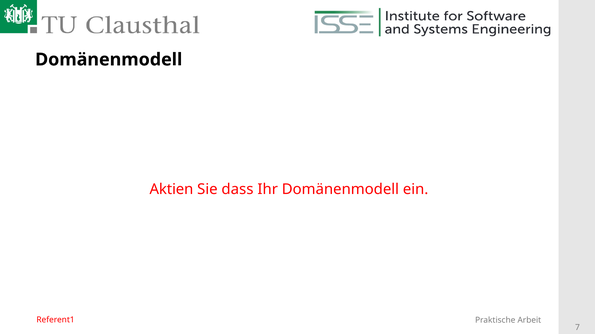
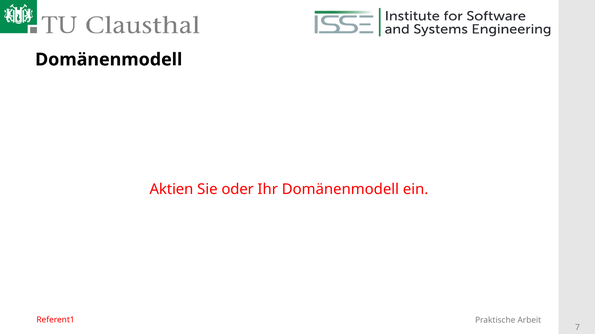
dass: dass -> oder (238, 190)
